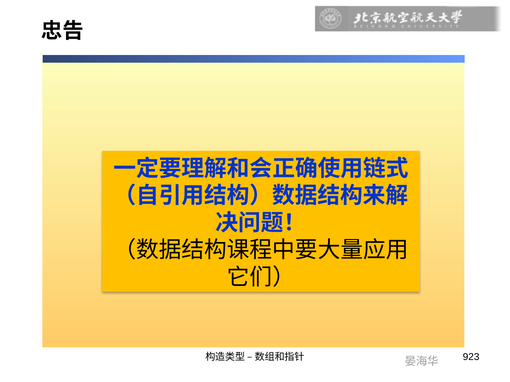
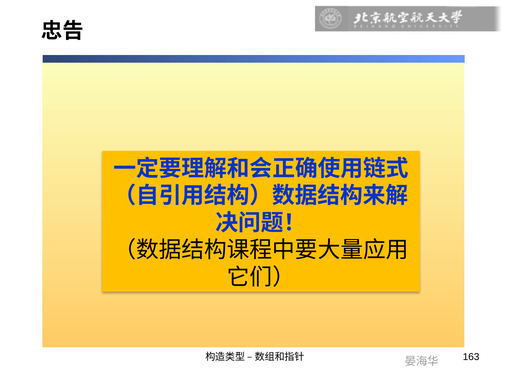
923: 923 -> 163 (471, 358)
